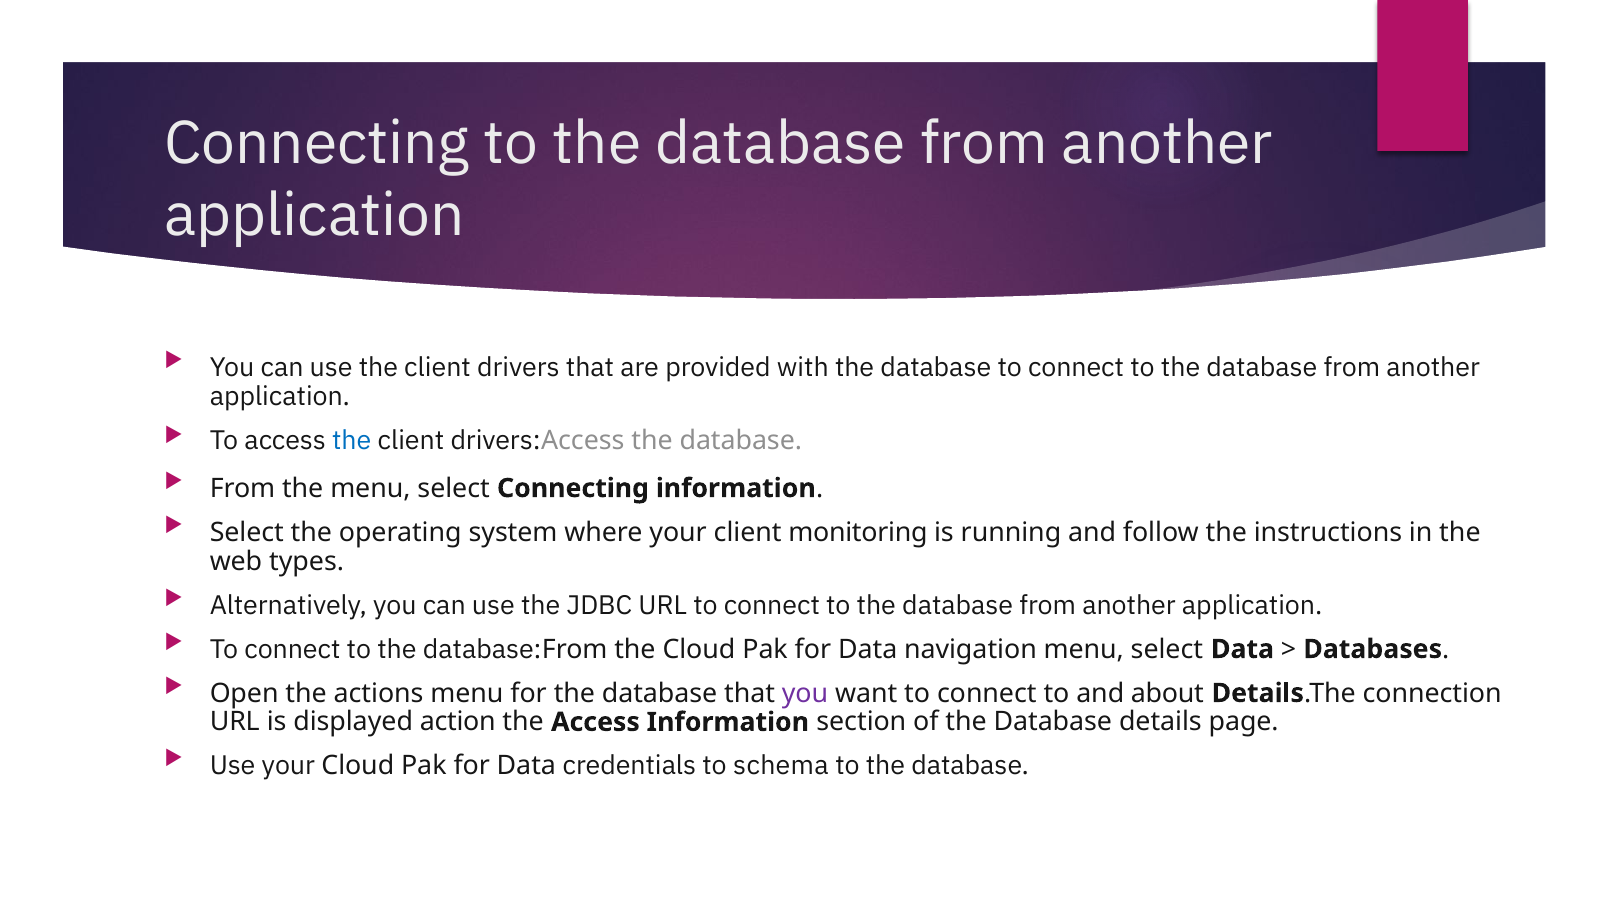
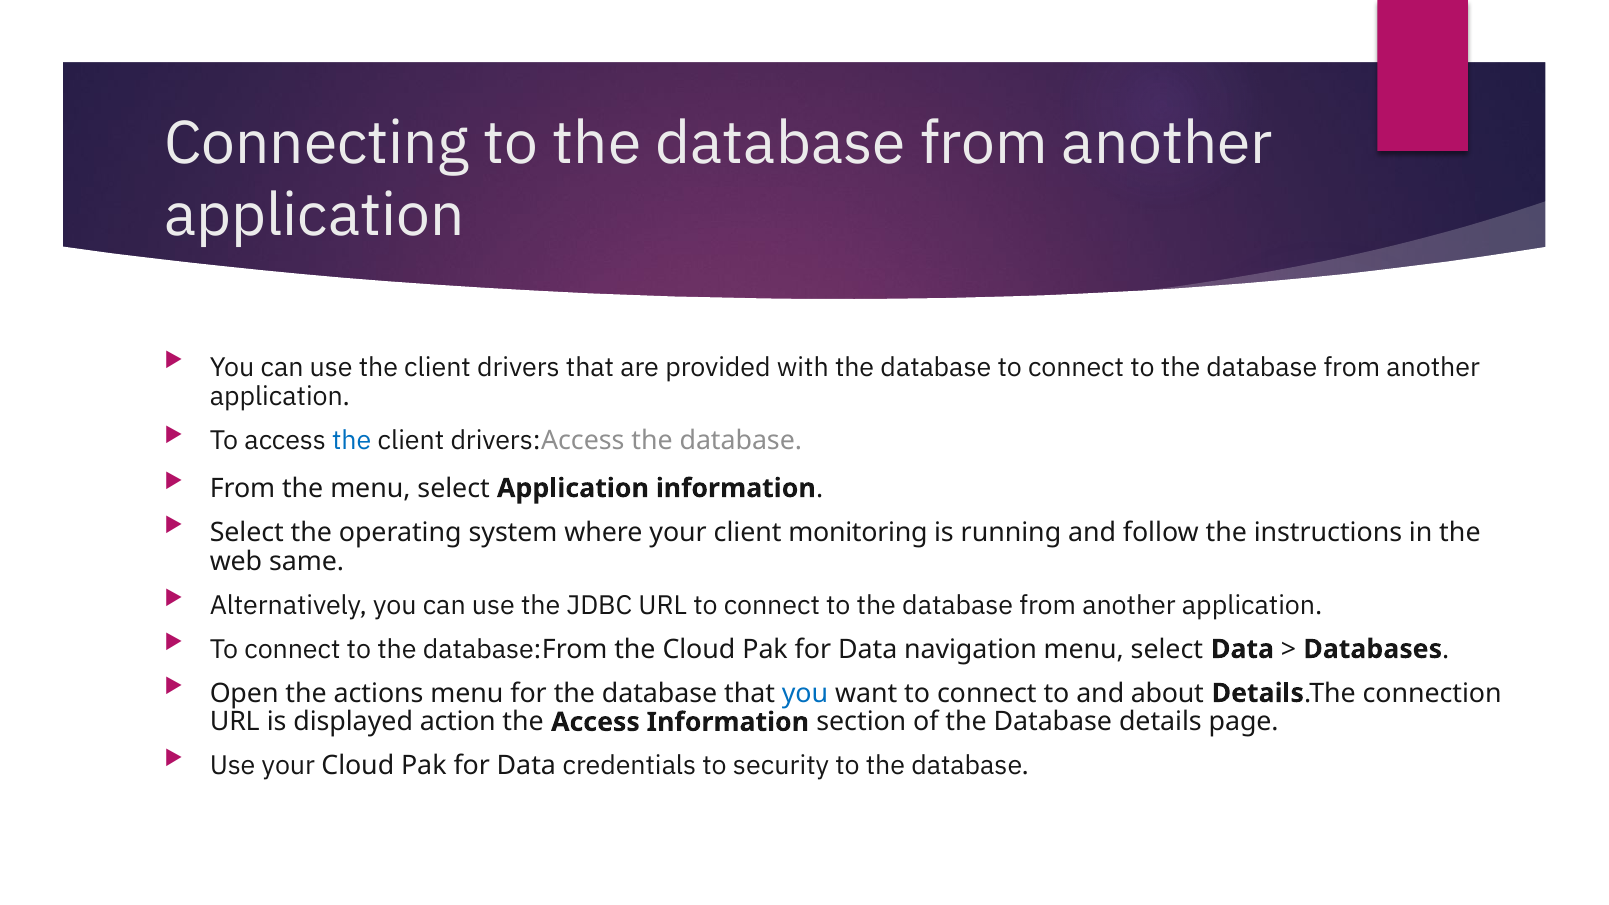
select Connecting: Connecting -> Application (573, 488)
types: types -> same (307, 561)
you colour: purple -> blue (805, 693)
schema: schema -> security (781, 766)
